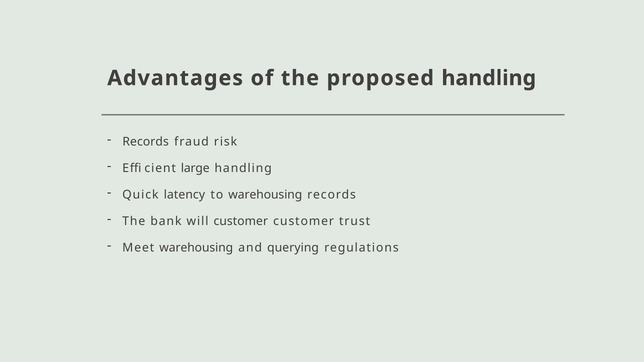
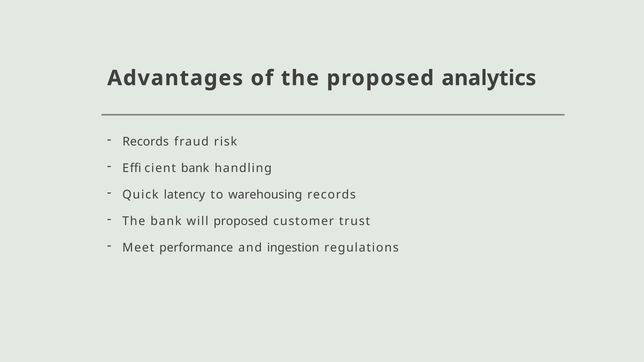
proposed handling: handling -> analytics (489, 78)
large: large -> bank (195, 168)
will customer: customer -> proposed (241, 221)
Meet warehousing: warehousing -> performance (196, 248)
querying: querying -> ingestion (293, 248)
